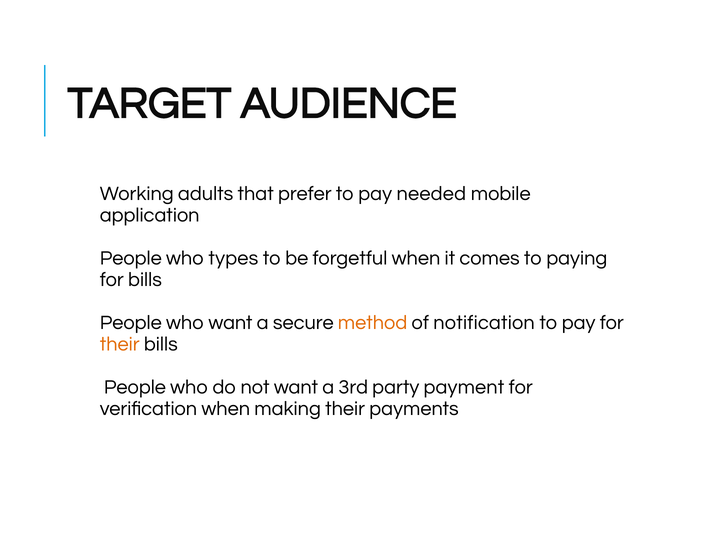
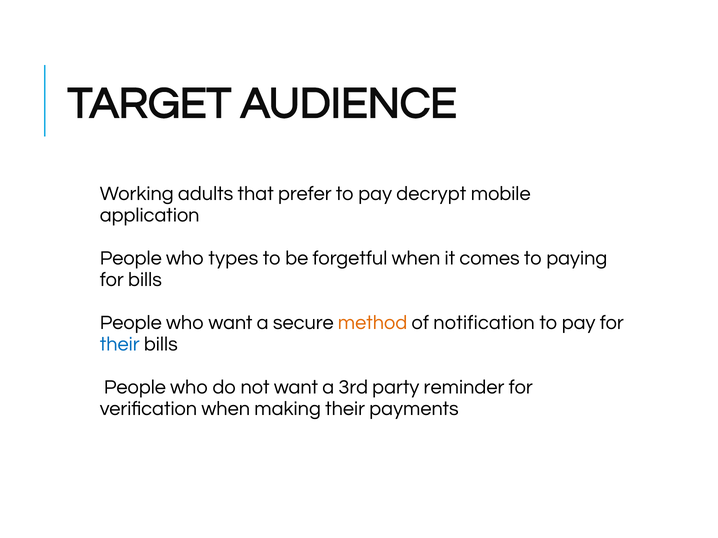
needed: needed -> decrypt (431, 194)
their colour: orange -> blue (120, 345)
payment: payment -> reminder (464, 388)
